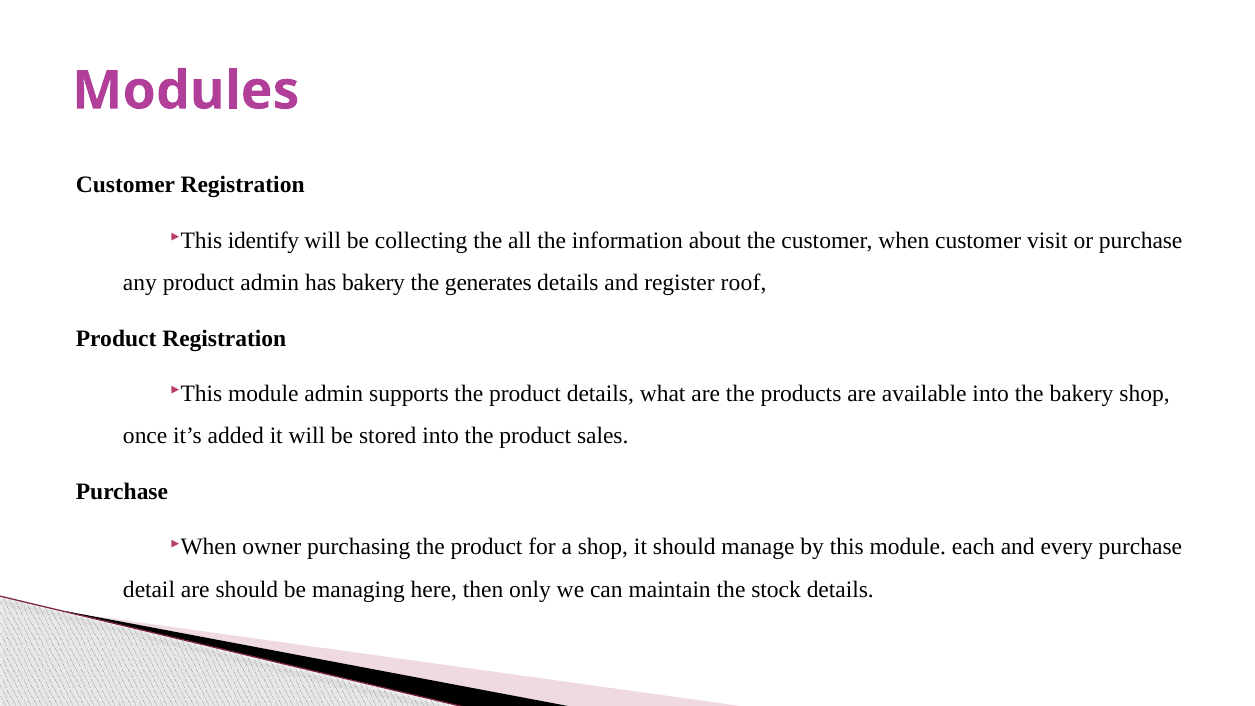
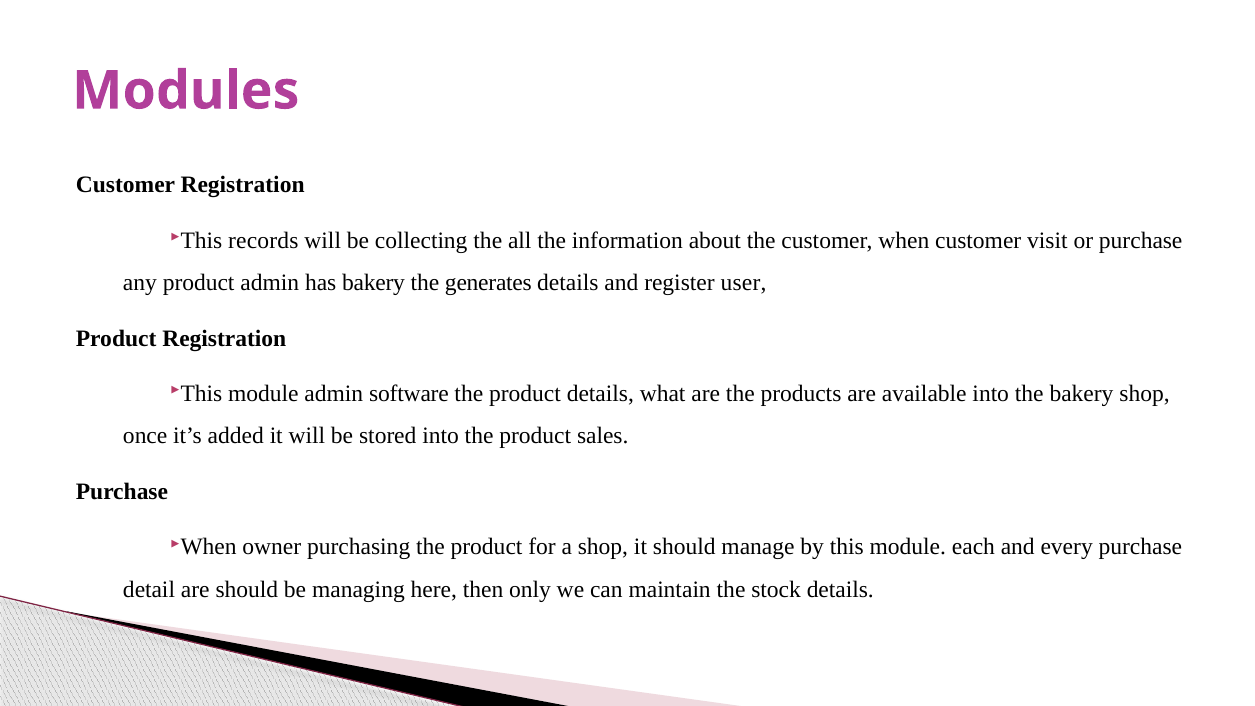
identify: identify -> records (263, 240)
roof: roof -> user (744, 283)
supports: supports -> software (409, 394)
